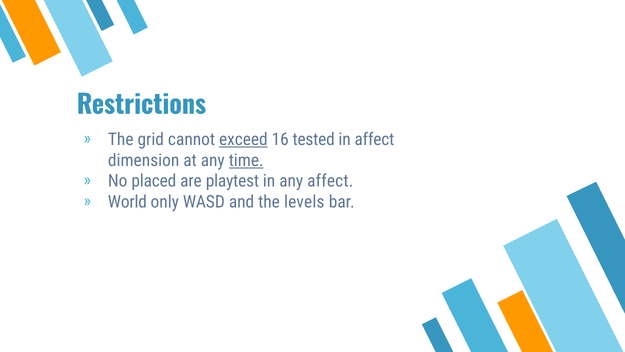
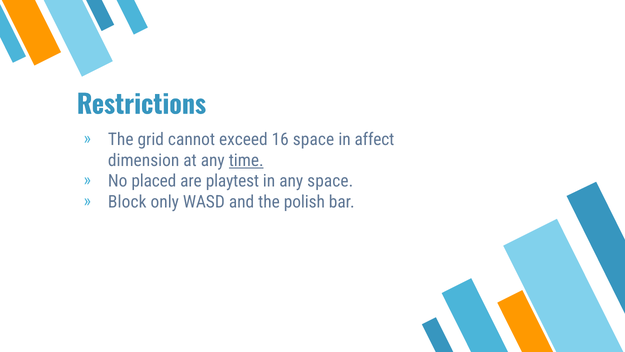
exceed underline: present -> none (243, 139)
16 tested: tested -> space (314, 139)
any affect: affect -> space (330, 181)
World: World -> Block (127, 202)
levels: levels -> polish (304, 202)
